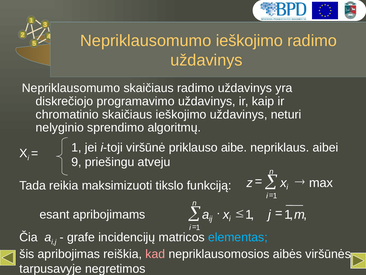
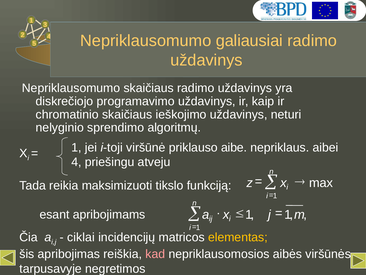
Nepriklausomumo ieškojimo: ieškojimo -> galiausiai (249, 41)
9: 9 -> 4 (76, 162)
grafe: grafe -> ciklai (81, 237)
elementas colour: light blue -> yellow (238, 237)
